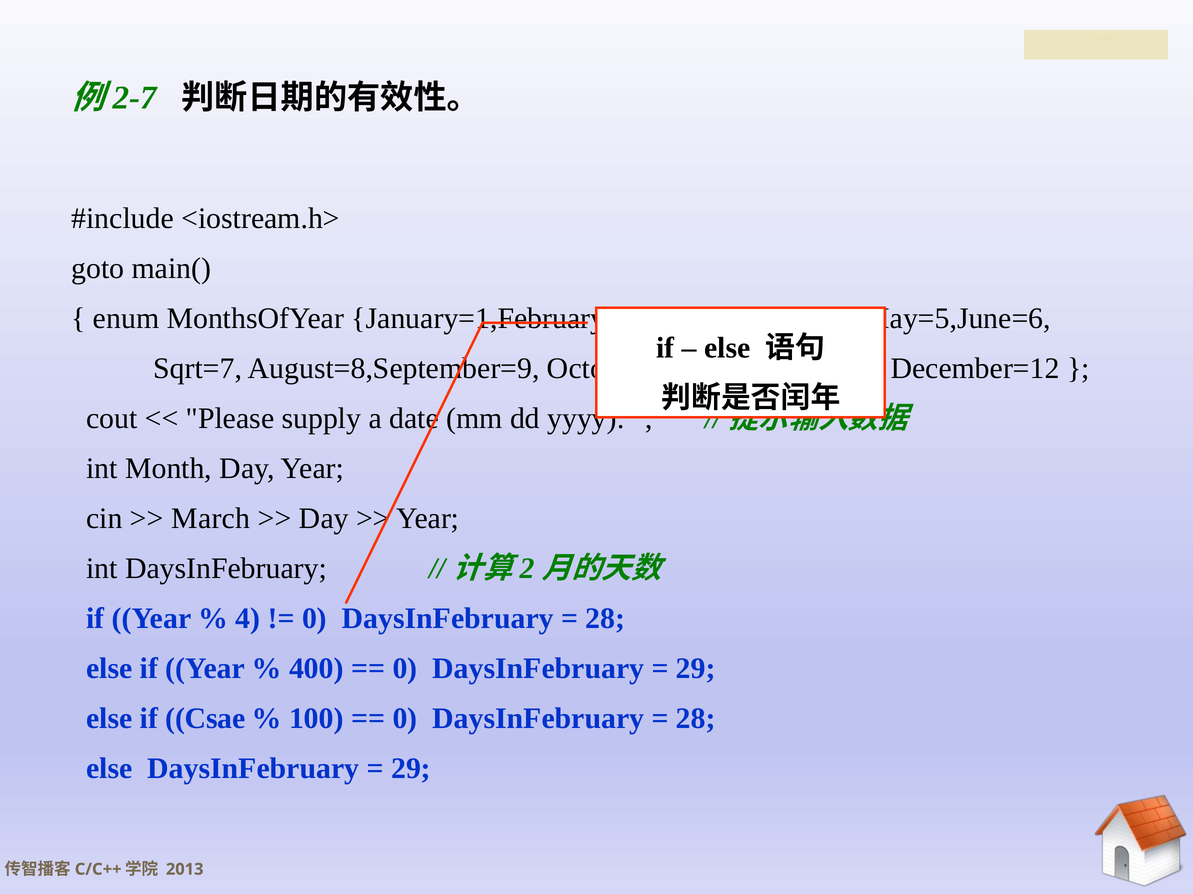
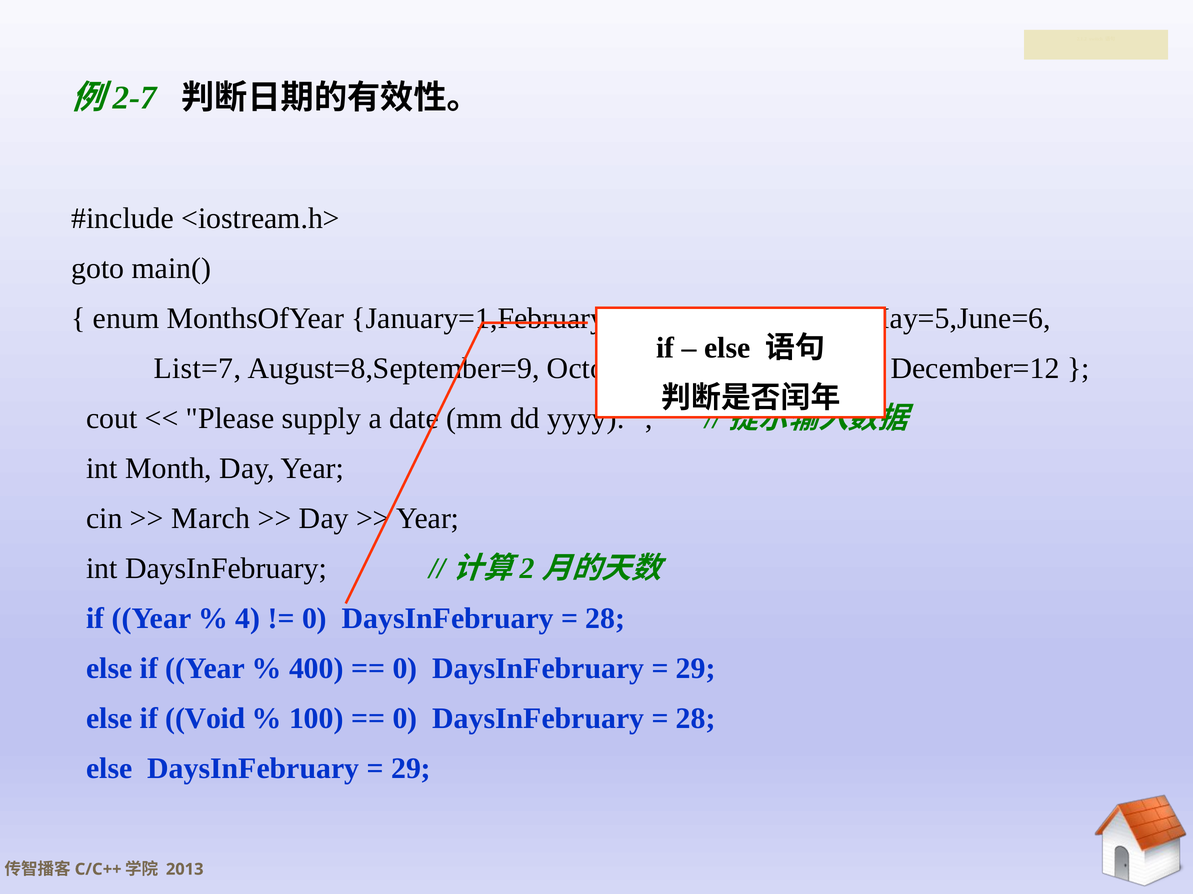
Sqrt=7: Sqrt=7 -> List=7 (197, 369)
Csae: Csae -> Void (205, 719)
